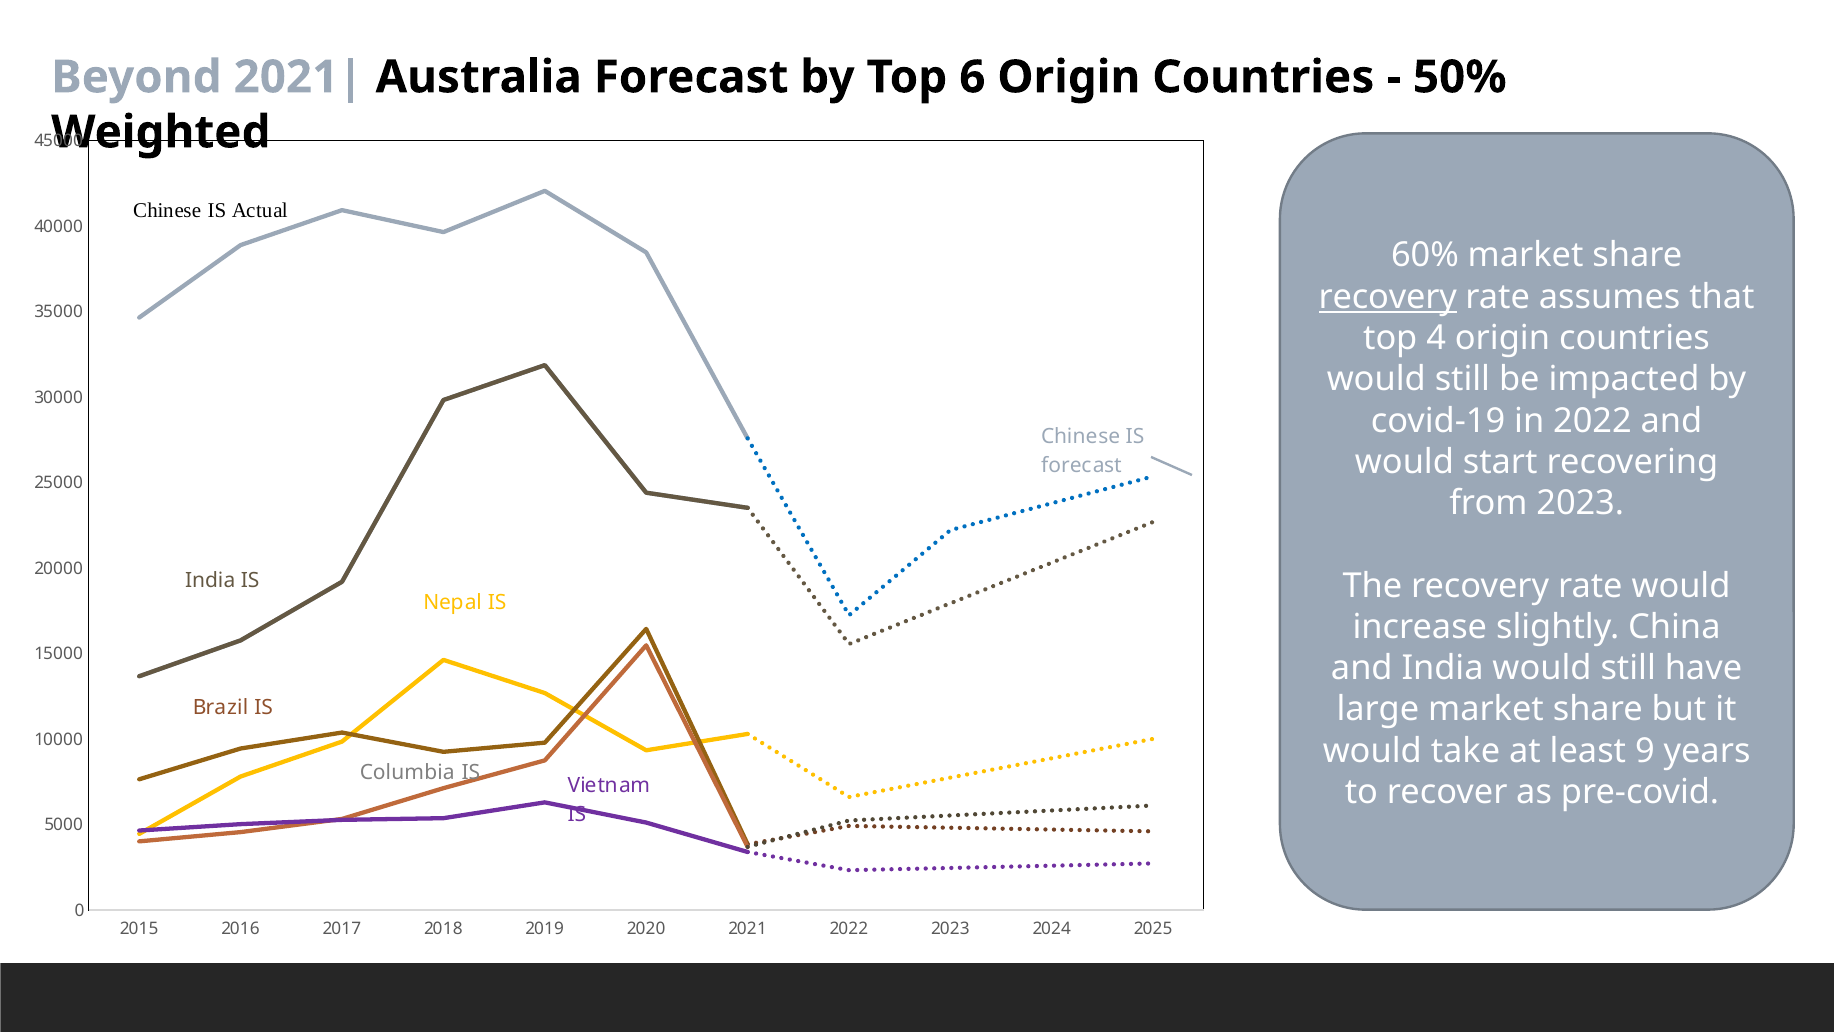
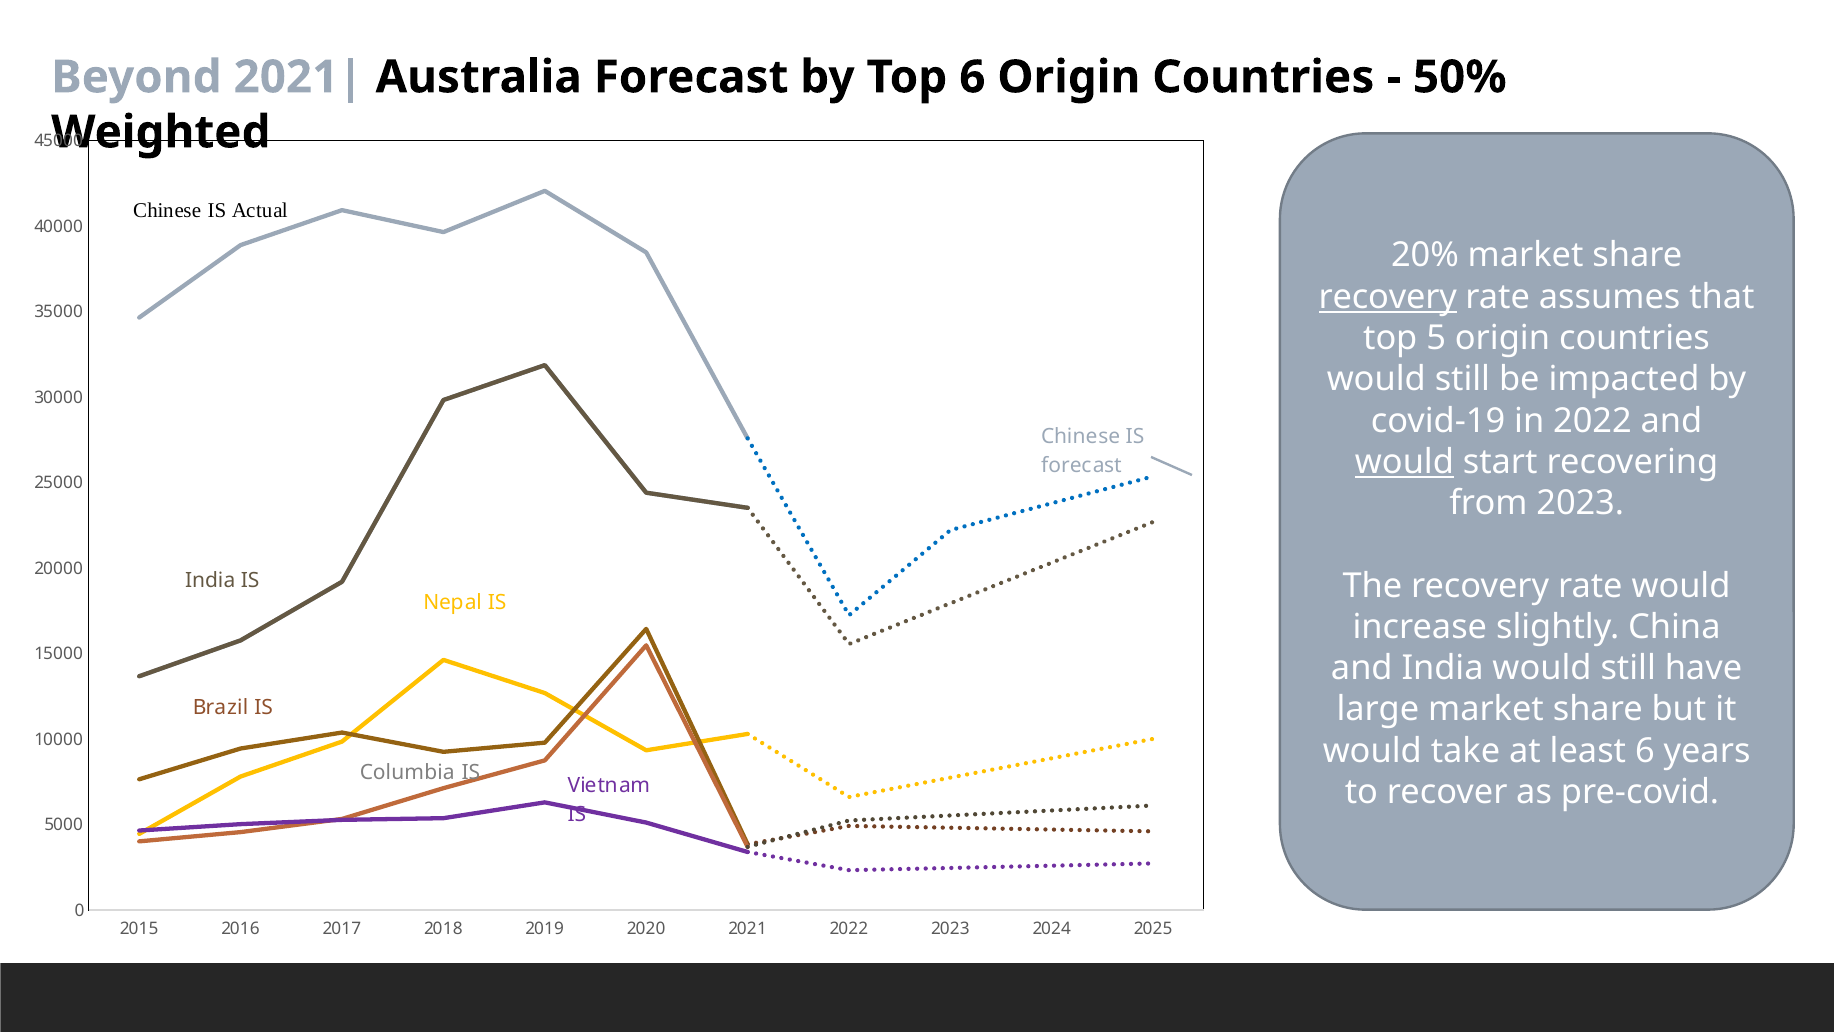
60%: 60% -> 20% (1425, 255)
4: 4 -> 5 (1436, 338)
would underline: none -> present (1404, 462)
least 9: 9 -> 6 (1645, 751)
